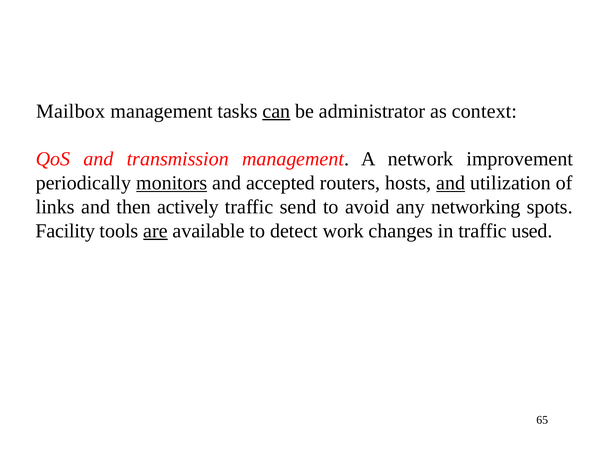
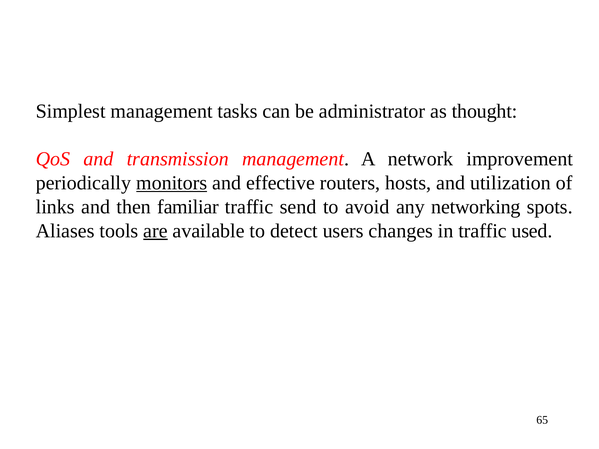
Mailbox: Mailbox -> Simplest (71, 111)
can underline: present -> none (276, 111)
context: context -> thought (485, 111)
accepted: accepted -> effective (280, 183)
and underline: present -> none (451, 183)
actively: actively -> familiar (188, 207)
Facility: Facility -> Aliases (65, 231)
work: work -> users (343, 231)
